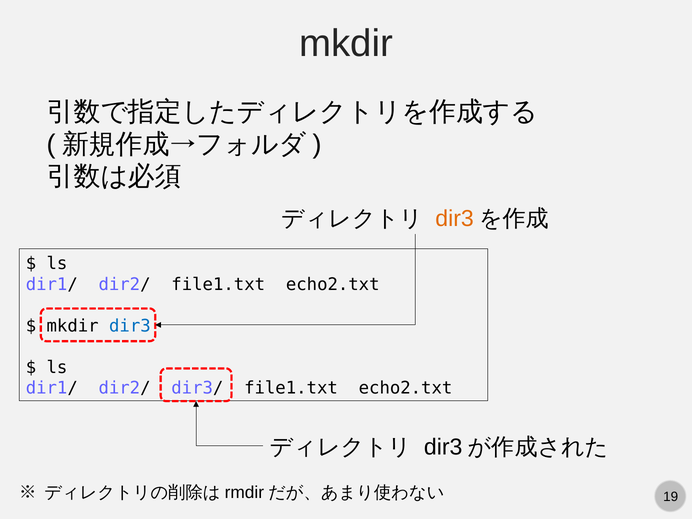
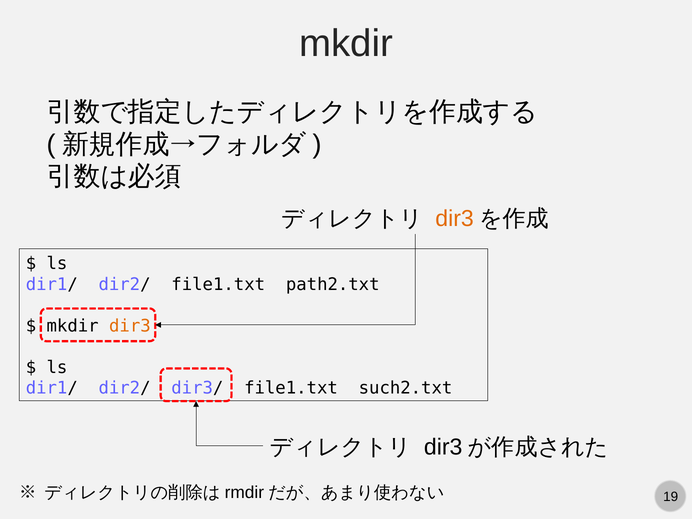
dir2/ file1.txt echo2.txt: echo2.txt -> path2.txt (333, 284)
dir3 colour: blue -> orange (130, 326)
dir3/ file1.txt echo2.txt: echo2.txt -> such2.txt (406, 388)
